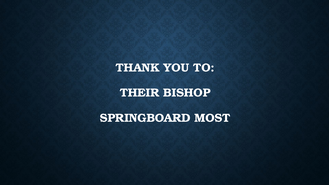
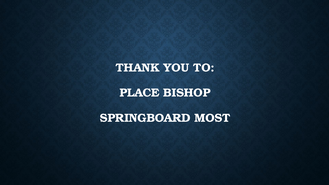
THEIR: THEIR -> PLACE (140, 93)
